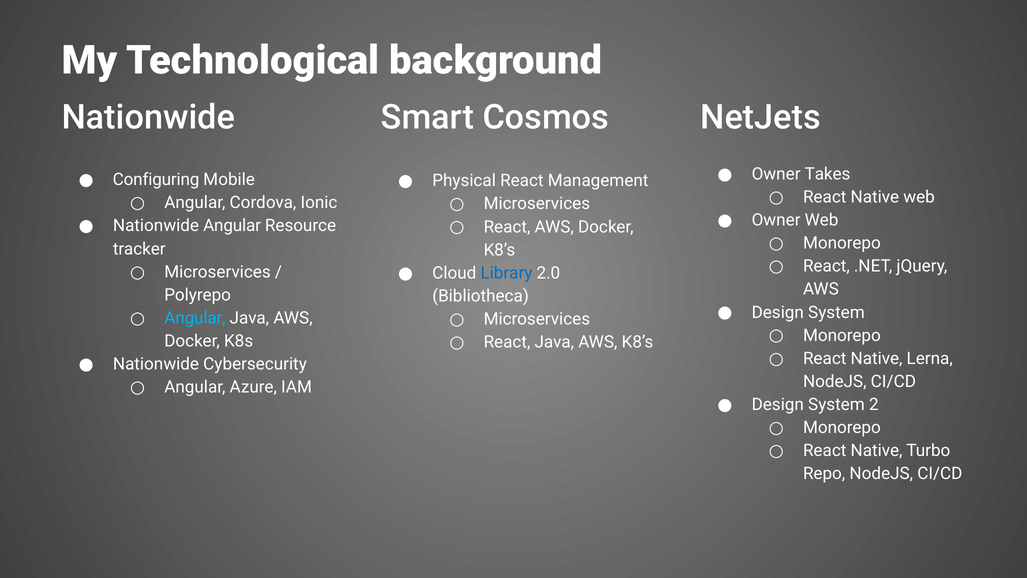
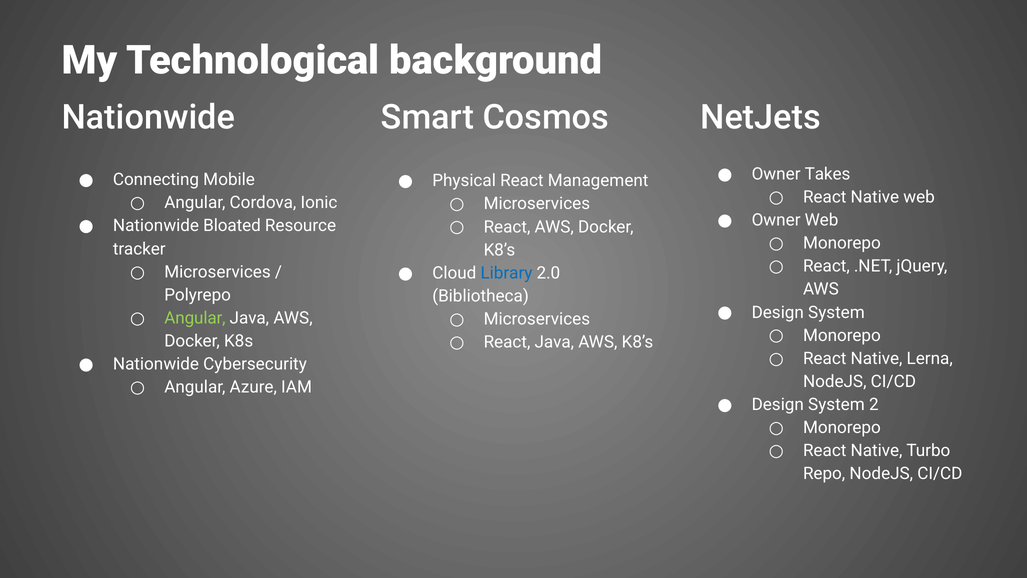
Configuring: Configuring -> Connecting (156, 180)
Nationwide Angular: Angular -> Bloated (232, 226)
Angular colour: light blue -> light green (195, 318)
